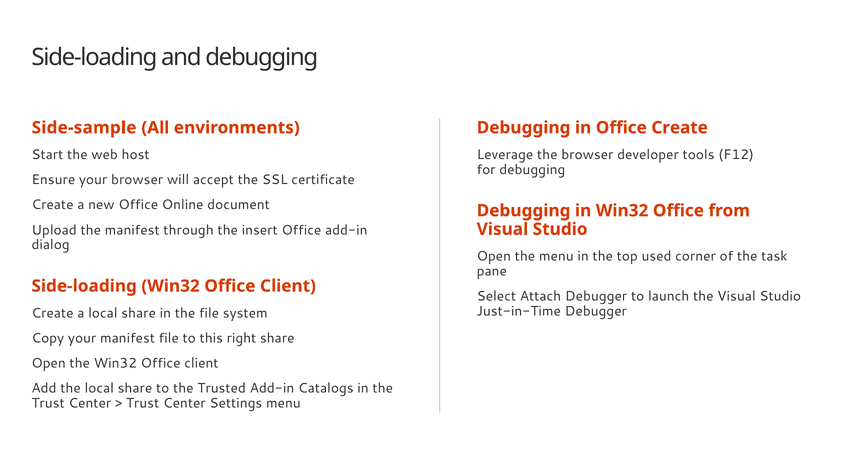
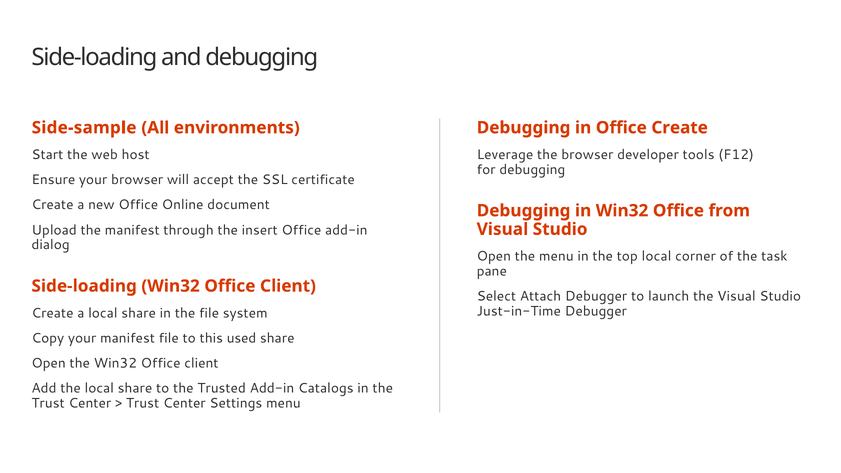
top used: used -> local (657, 256)
right: right -> used (241, 338)
